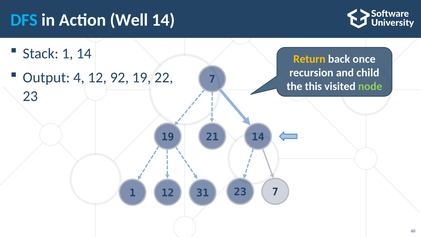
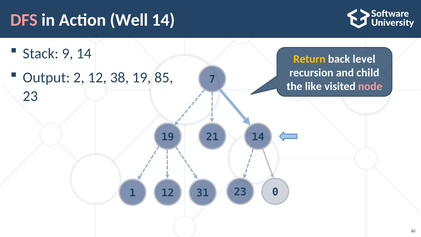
DFS colour: light blue -> pink (24, 20)
Stack 1: 1 -> 9 (68, 53)
once: once -> level (364, 59)
4: 4 -> 2 (79, 77)
92: 92 -> 38 (119, 77)
22: 22 -> 85 (164, 77)
this: this -> like (313, 86)
node colour: light green -> pink (370, 86)
23 7: 7 -> 0 (275, 192)
